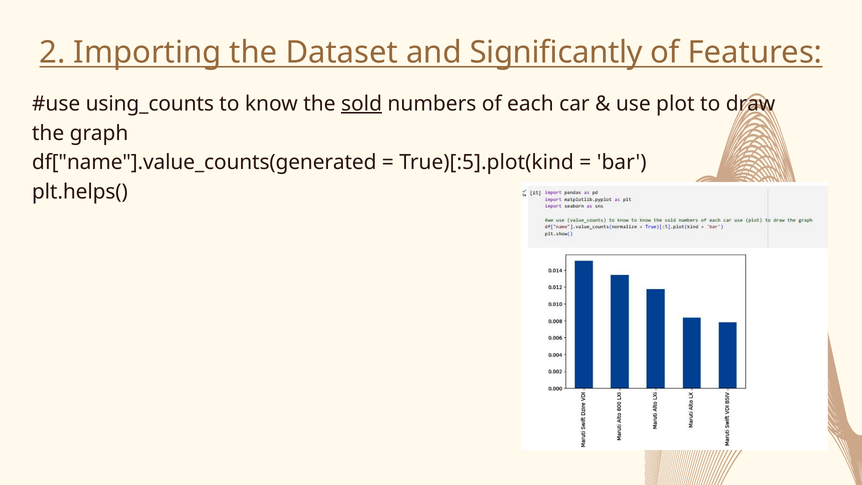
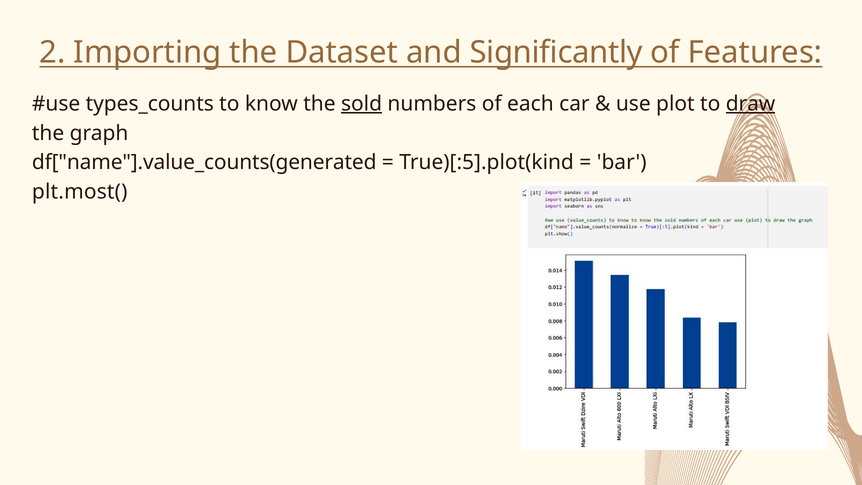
using_counts: using_counts -> types_counts (150, 104)
draw underline: none -> present (751, 104)
plt.helps(: plt.helps( -> plt.most( (80, 192)
